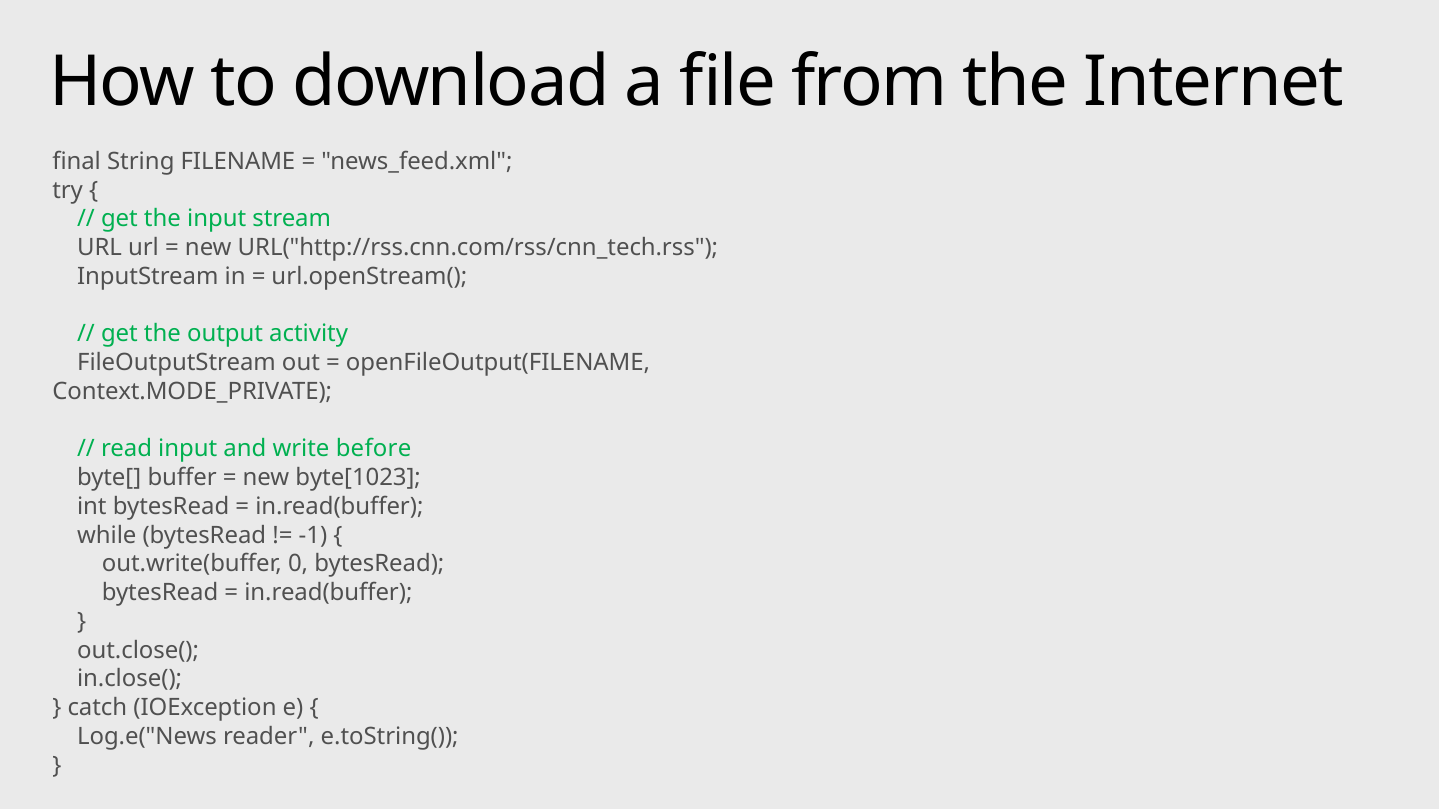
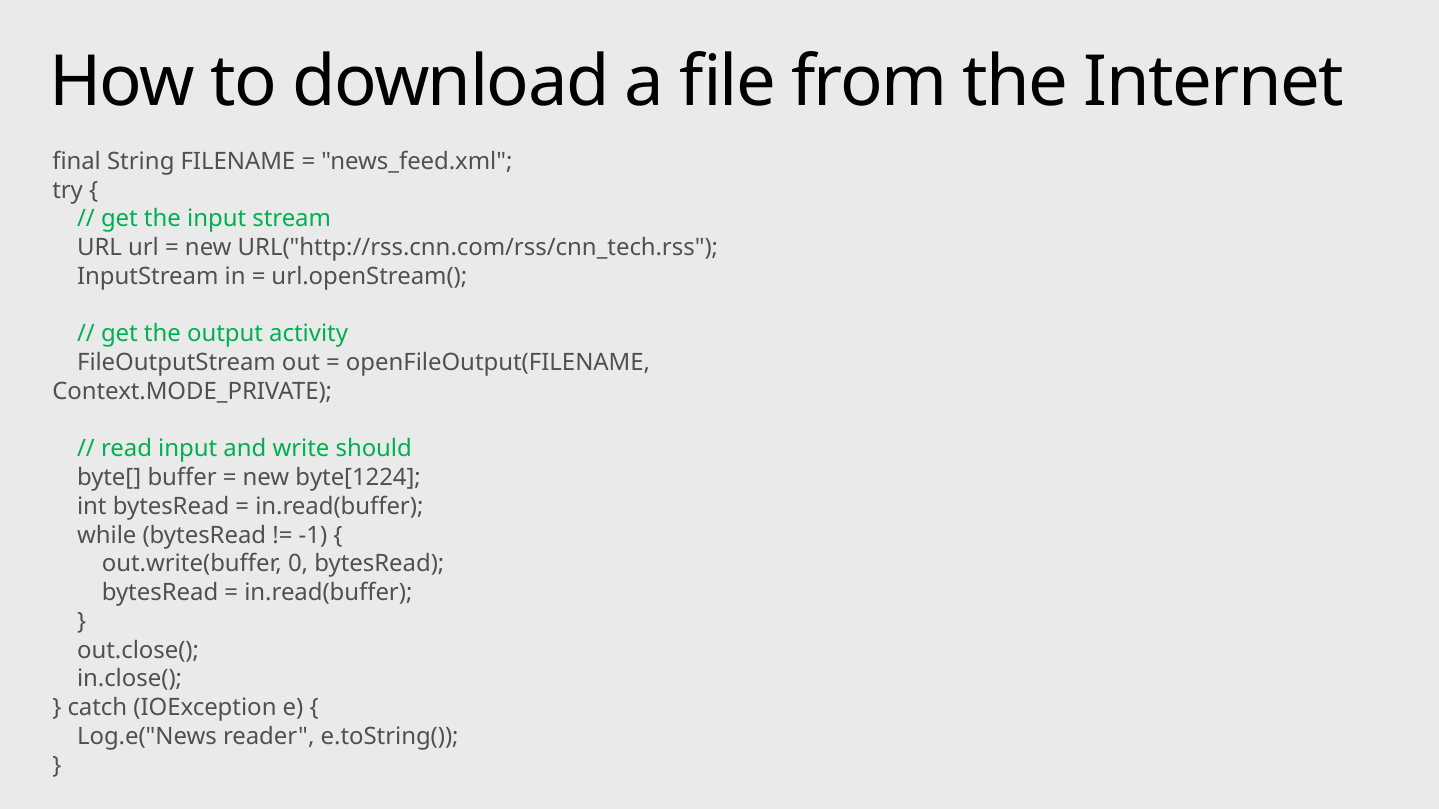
before: before -> should (374, 449)
byte[1023: byte[1023 -> byte[1224 (358, 478)
